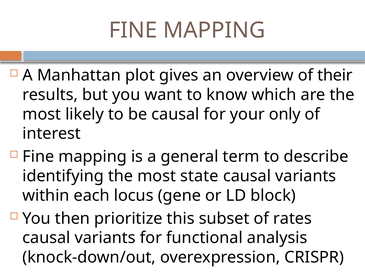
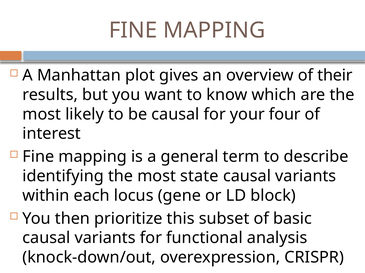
only: only -> four (285, 115)
rates: rates -> basic (293, 219)
